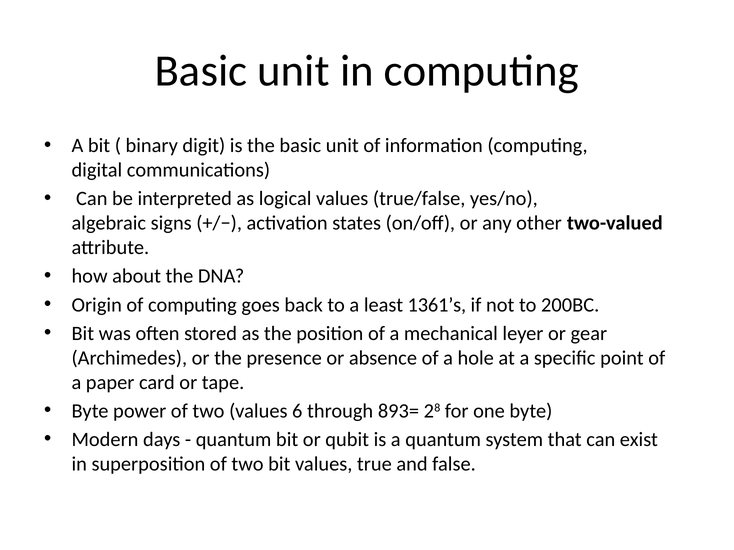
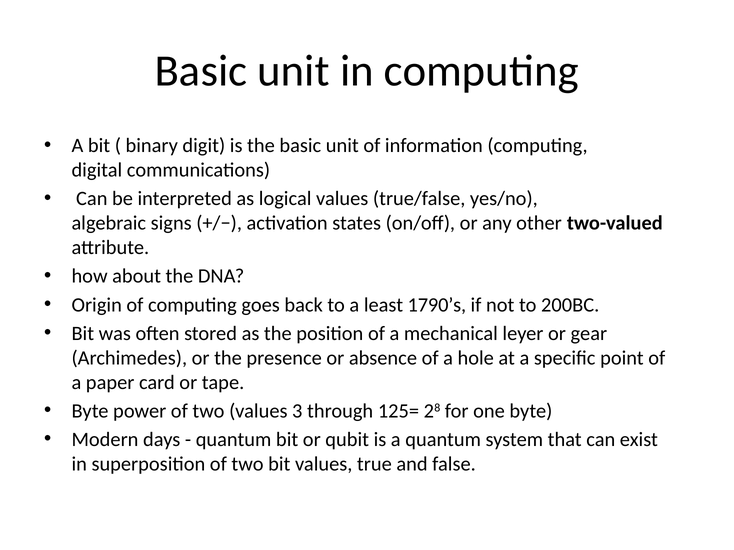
1361’s: 1361’s -> 1790’s (437, 305)
6: 6 -> 3 (297, 411)
893=: 893= -> 125= (398, 411)
